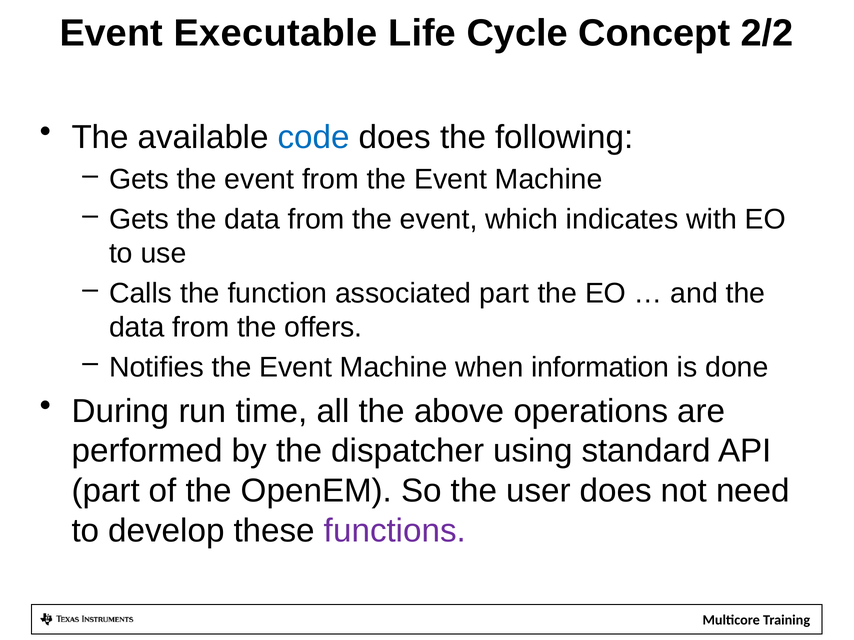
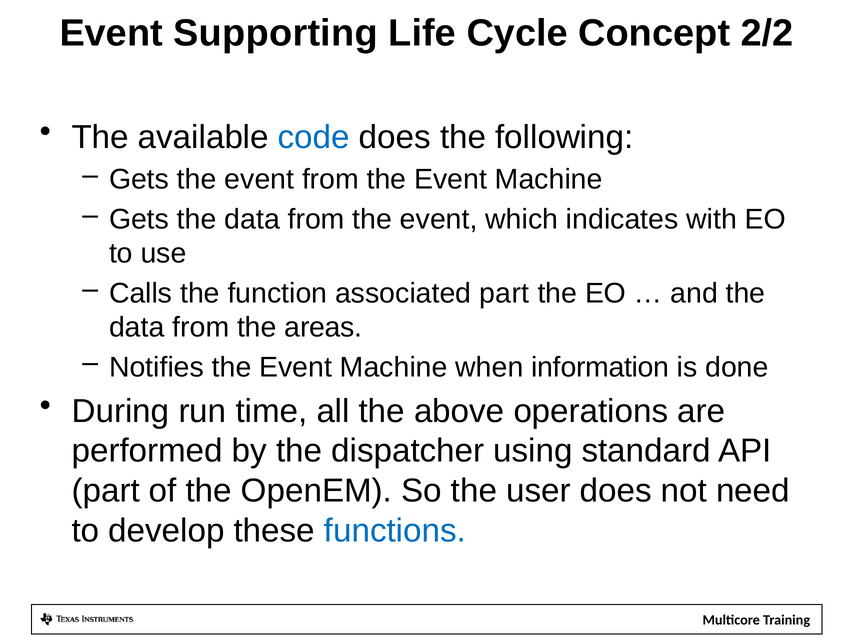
Executable: Executable -> Supporting (276, 33)
offers: offers -> areas (323, 328)
functions colour: purple -> blue (395, 531)
